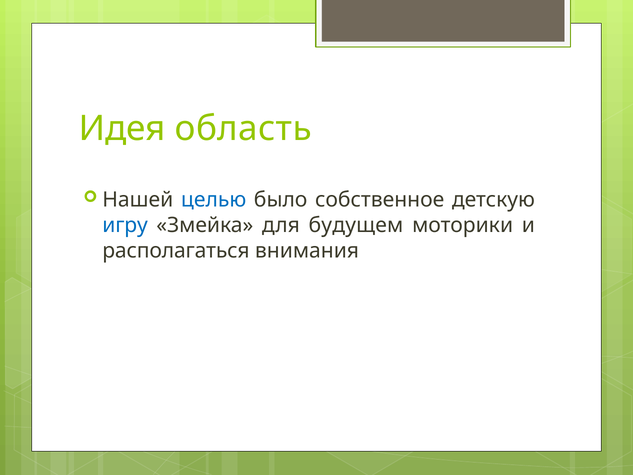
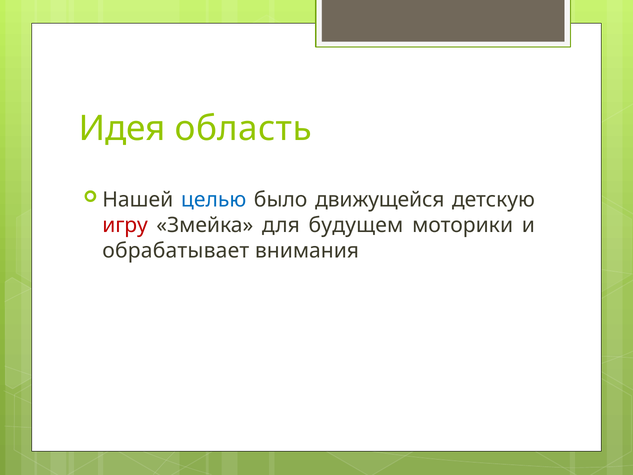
собственное: собственное -> движущейся (380, 200)
игру colour: blue -> red (125, 225)
располагаться: располагаться -> обрабатывает (176, 250)
